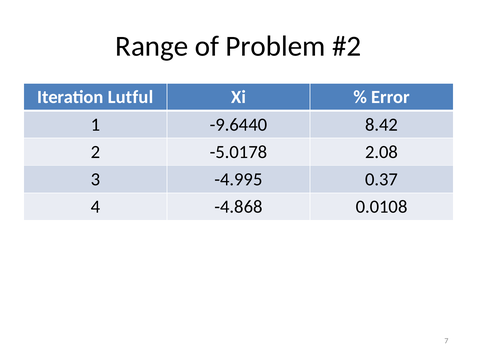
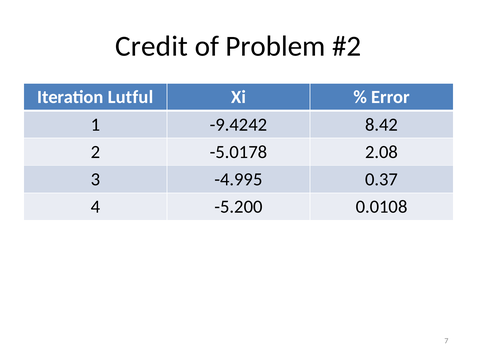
Range: Range -> Credit (152, 46)
-9.6440: -9.6440 -> -9.4242 (238, 125)
-4.868: -4.868 -> -5.200 (239, 207)
